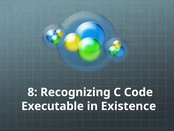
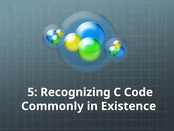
8: 8 -> 5 (32, 92)
Executable: Executable -> Commonly (53, 106)
